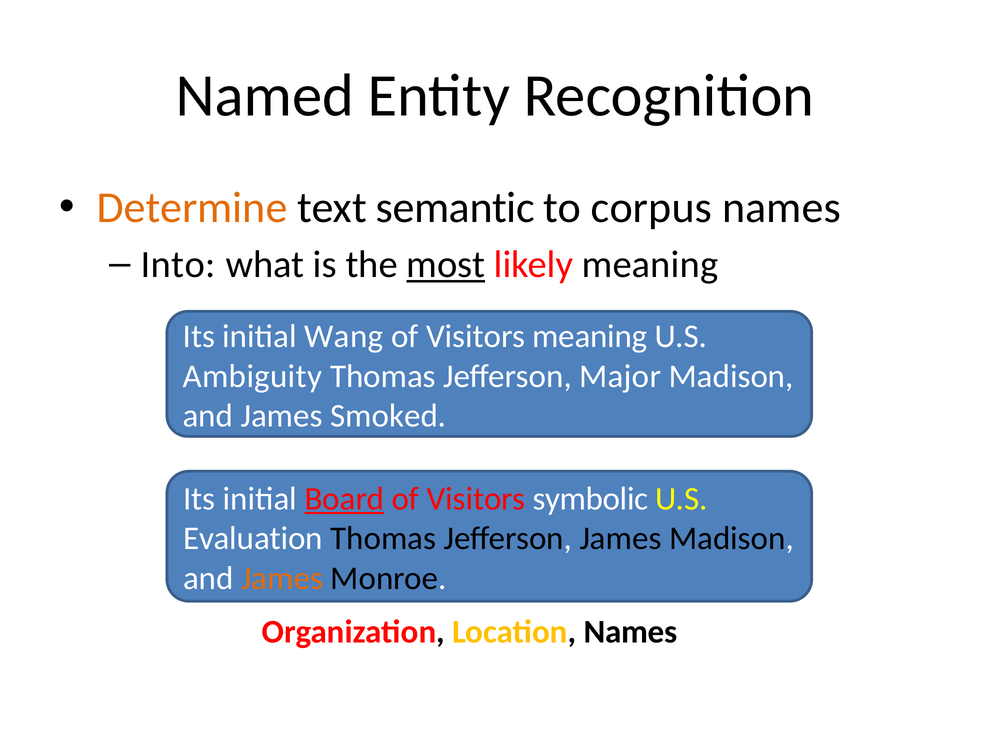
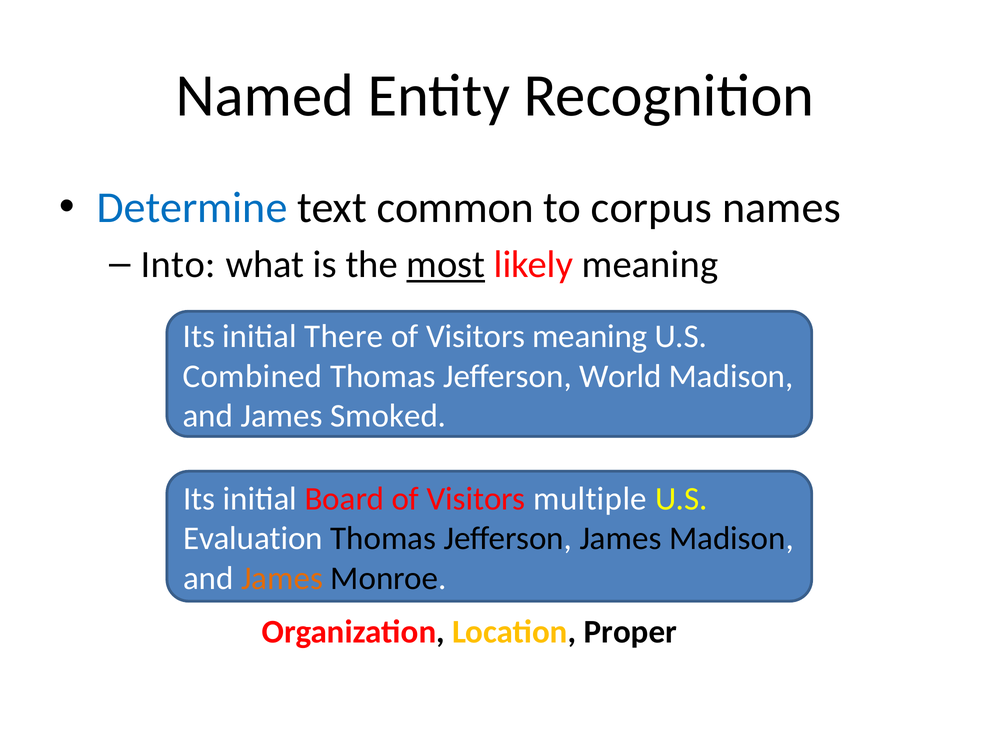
Determine colour: orange -> blue (192, 208)
semantic: semantic -> common (455, 208)
Wang: Wang -> There (344, 337)
Ambiguity: Ambiguity -> Combined (252, 376)
Major: Major -> World (620, 376)
Board underline: present -> none (344, 499)
symbolic: symbolic -> multiple (590, 499)
Location Names: Names -> Proper (630, 632)
